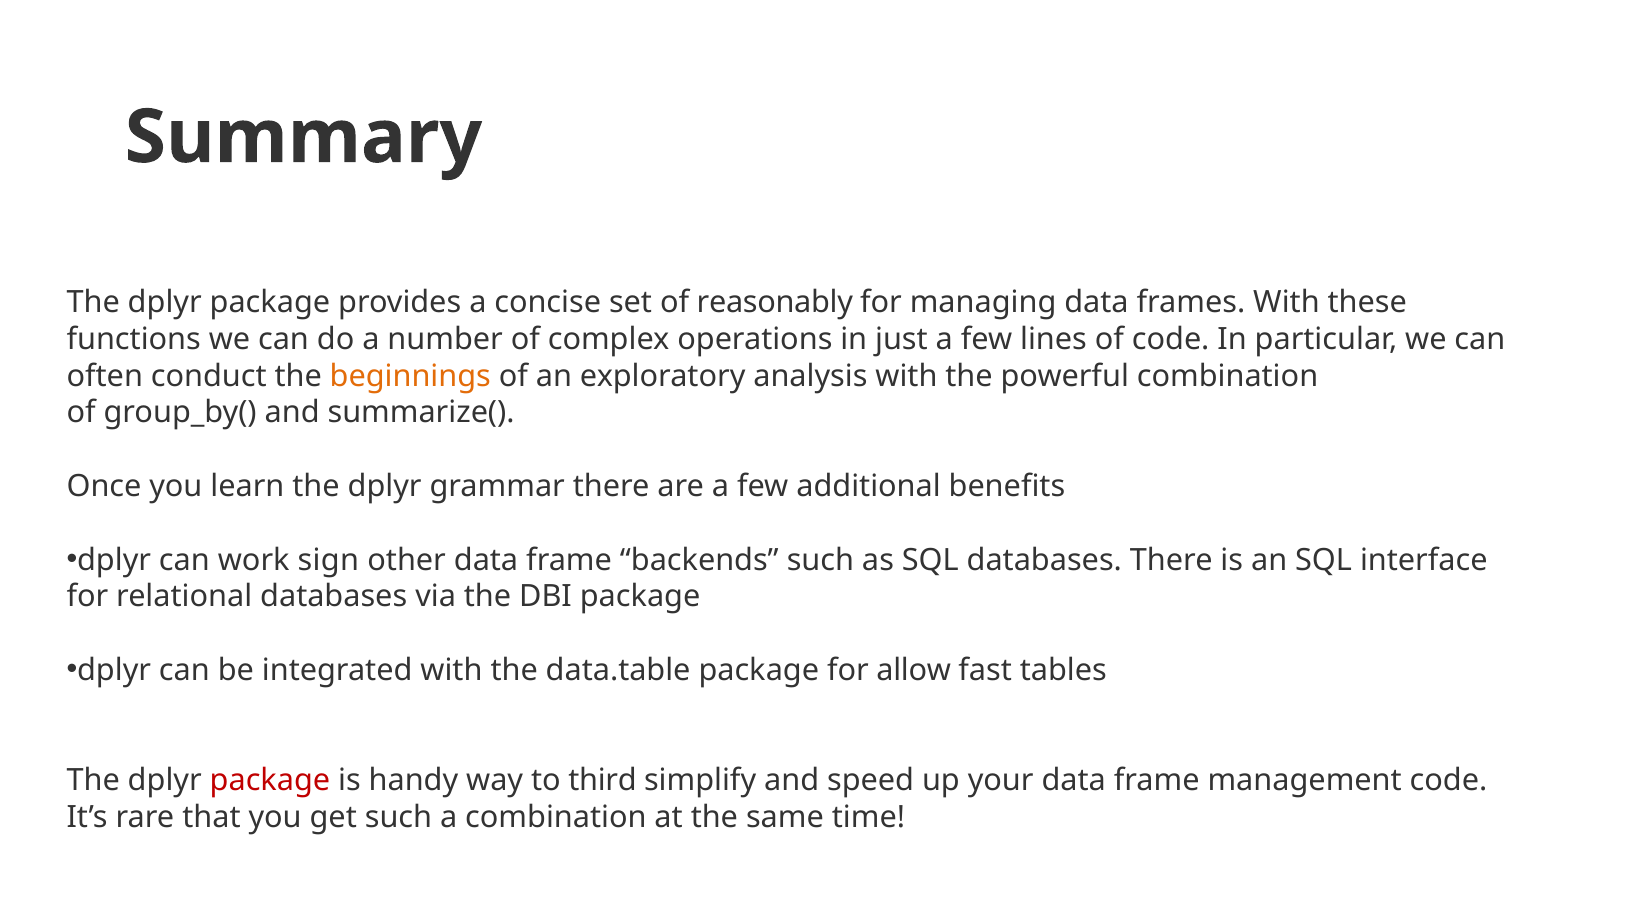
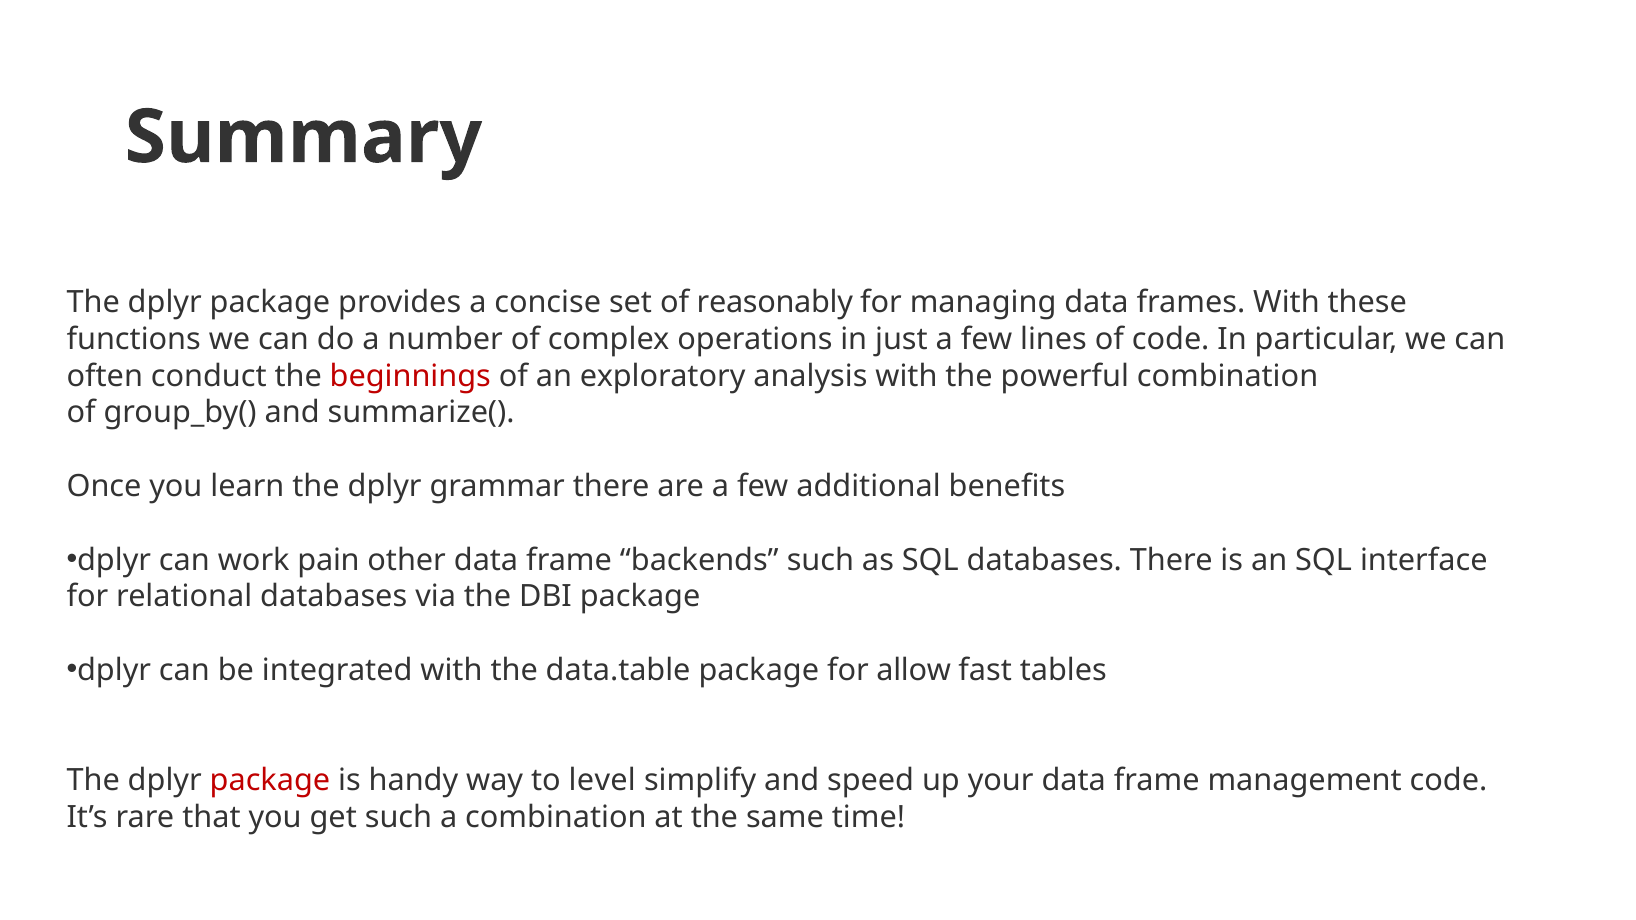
beginnings colour: orange -> red (410, 376)
sign: sign -> pain (329, 560)
third: third -> level (602, 781)
